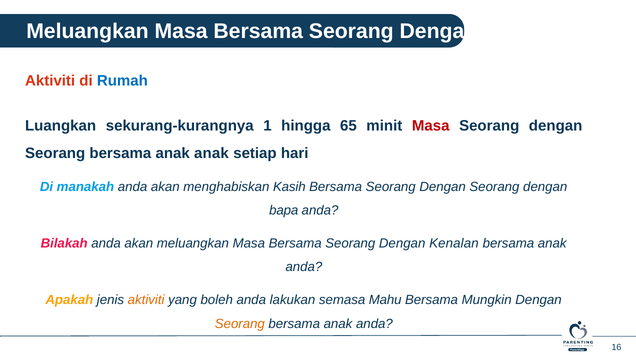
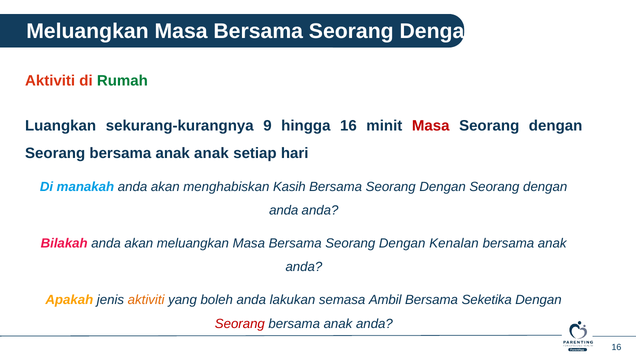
Rumah colour: blue -> green (122, 81)
1: 1 -> 9 (268, 126)
hingga 65: 65 -> 16 (348, 126)
bapa: bapa -> anda (284, 210)
Mahu: Mahu -> Ambil (385, 300)
Mungkin: Mungkin -> Seketika (487, 300)
Seorang colour: orange -> red (240, 323)
